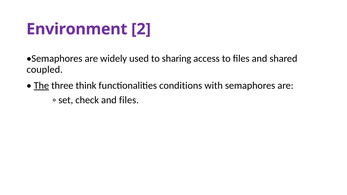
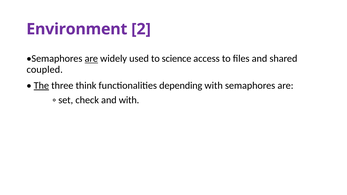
are underline: none -> present (91, 59)
sharing: sharing -> science (177, 59)
conditions: conditions -> depending (181, 86)
and files: files -> with (129, 100)
